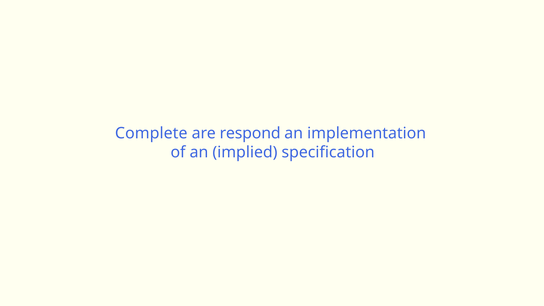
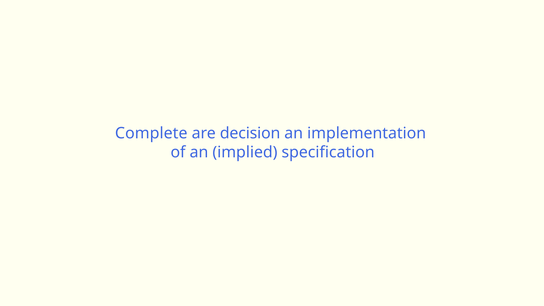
respond: respond -> decision (250, 133)
